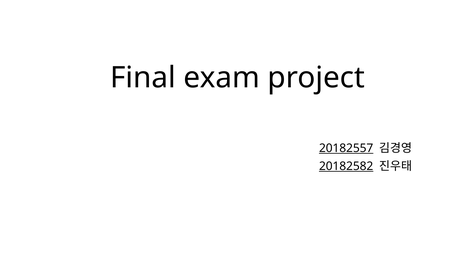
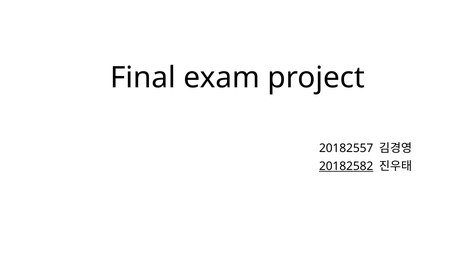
20182557 underline: present -> none (346, 148)
